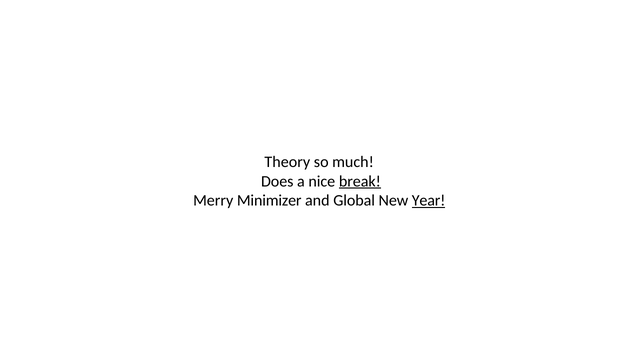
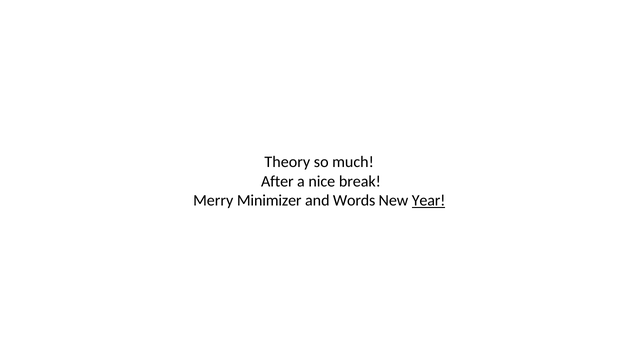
Does: Does -> After (277, 181)
break underline: present -> none (360, 181)
Global: Global -> Words (354, 201)
